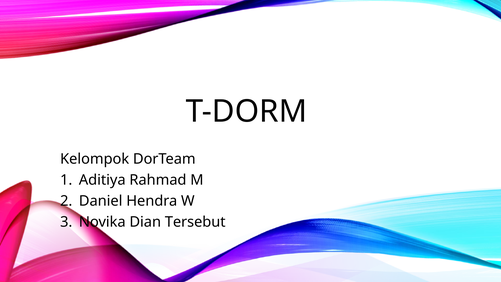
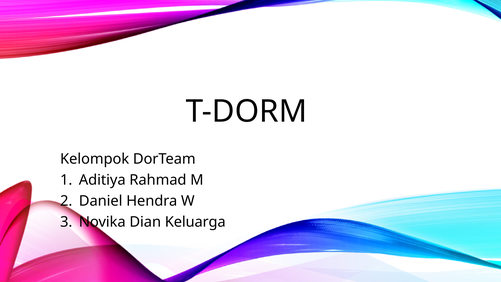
Tersebut: Tersebut -> Keluarga (195, 222)
